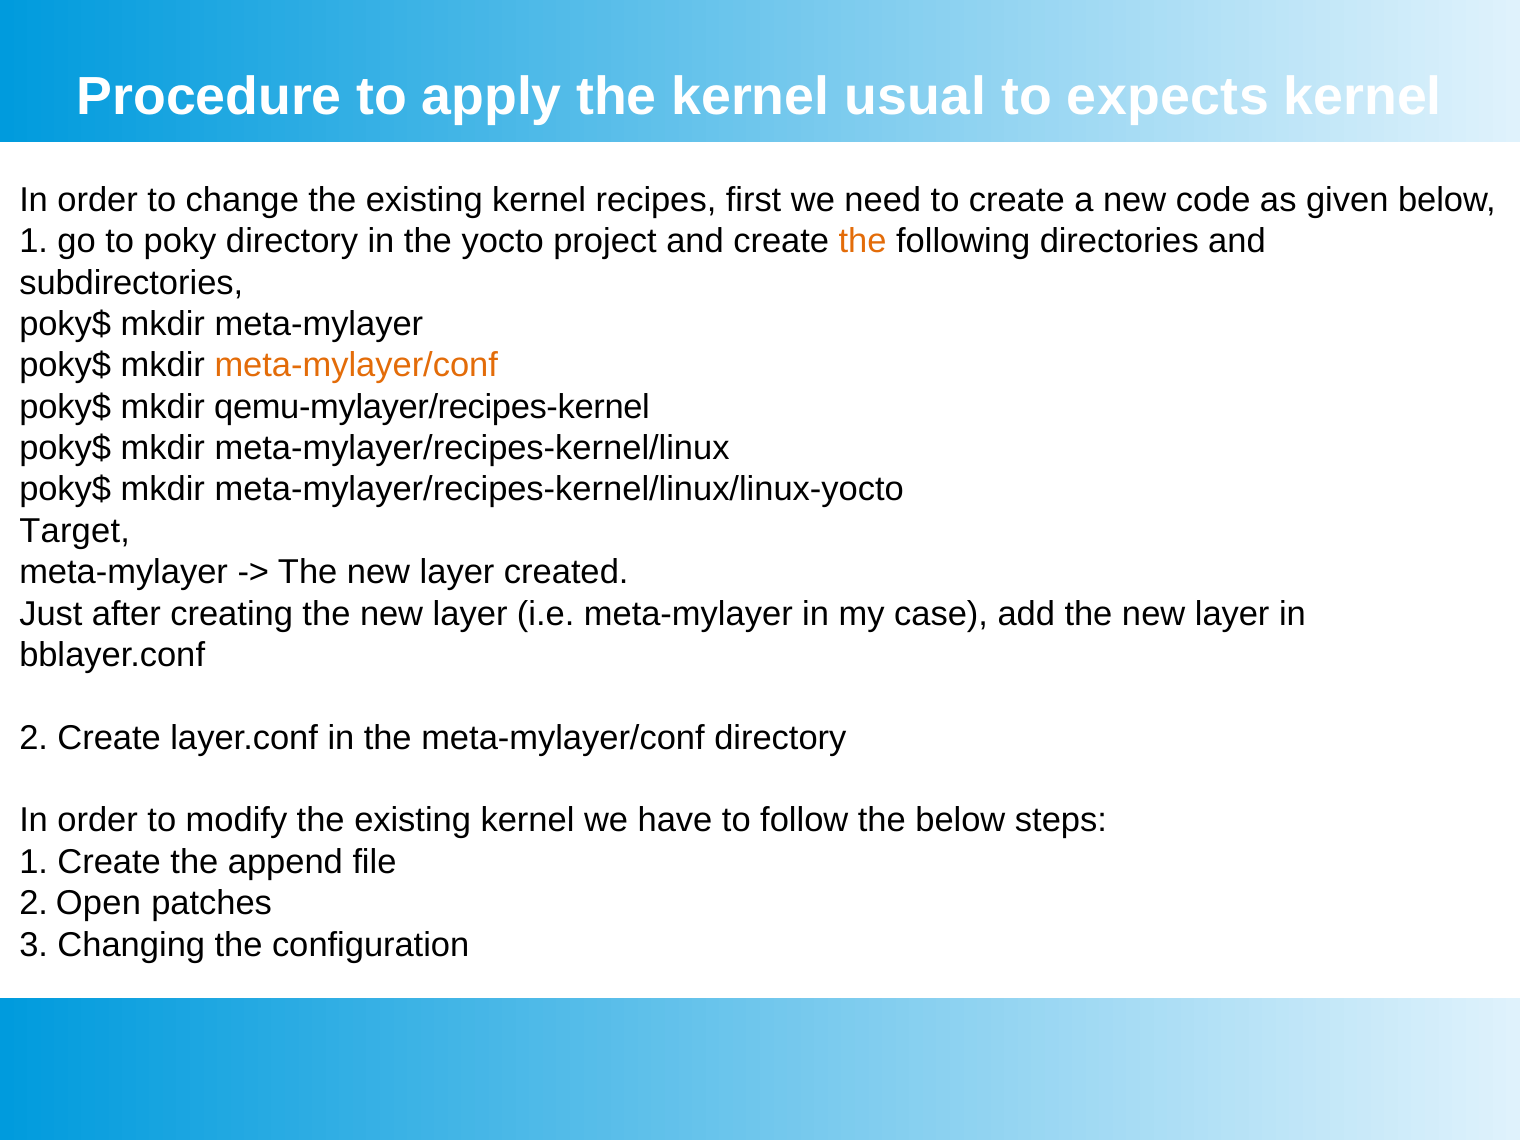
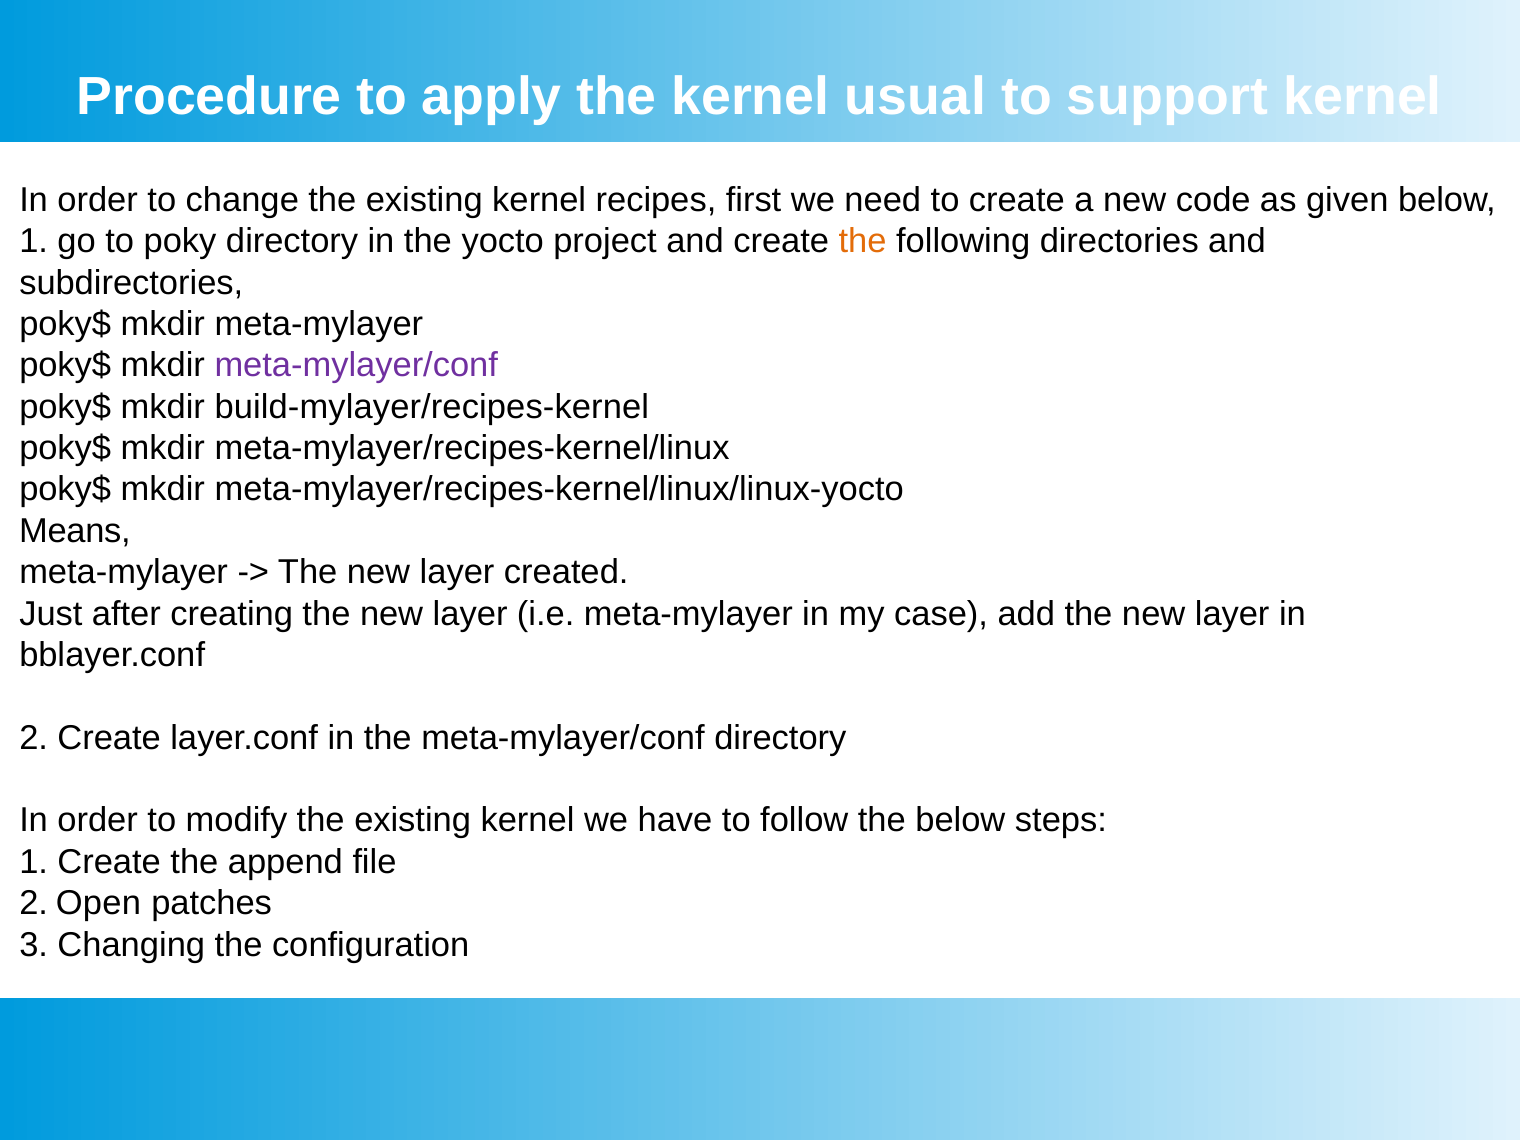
expects: expects -> support (1168, 97)
meta-mylayer/conf colour: orange -> purple (356, 366)
qemu-mylayer/recipes-kernel: qemu-mylayer/recipes-kernel -> build-mylayer/recipes-kernel (432, 407)
Target: Target -> Means (75, 531)
